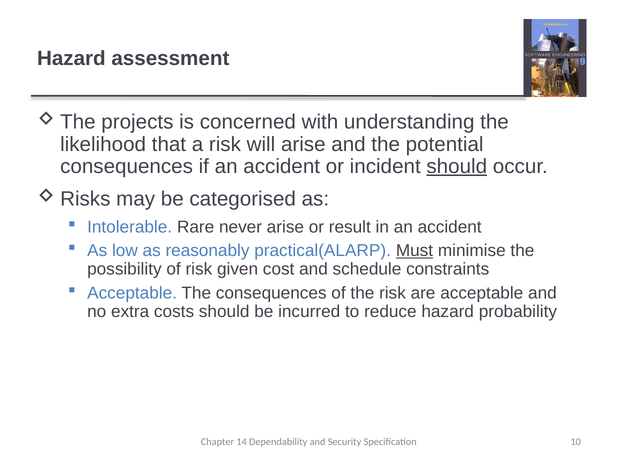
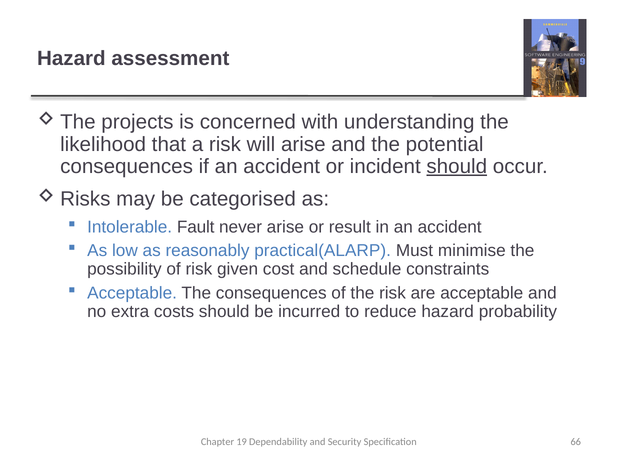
Rare: Rare -> Fault (196, 227)
Must underline: present -> none (414, 251)
14: 14 -> 19 (242, 443)
10: 10 -> 66 (576, 443)
